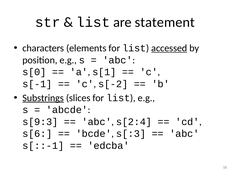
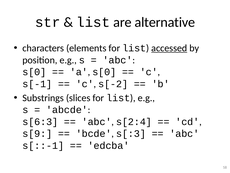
statement: statement -> alternative (165, 22)
a s[1: s[1 -> s[0 (104, 72)
Substrings underline: present -> none (43, 98)
s[9:3: s[9:3 -> s[6:3 (40, 121)
s[6: s[6 -> s[9 (37, 133)
